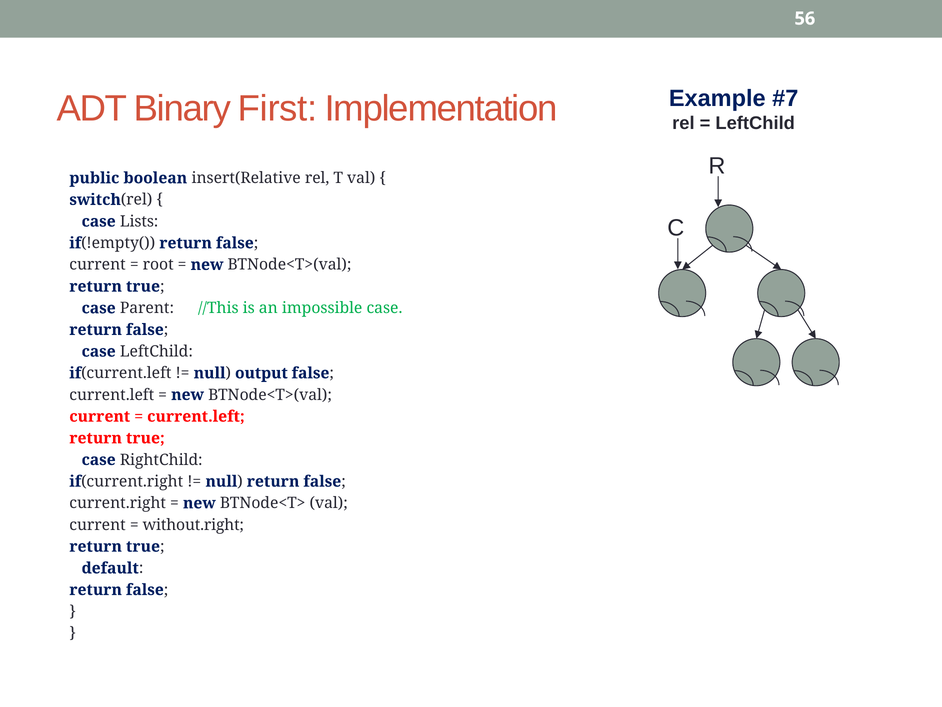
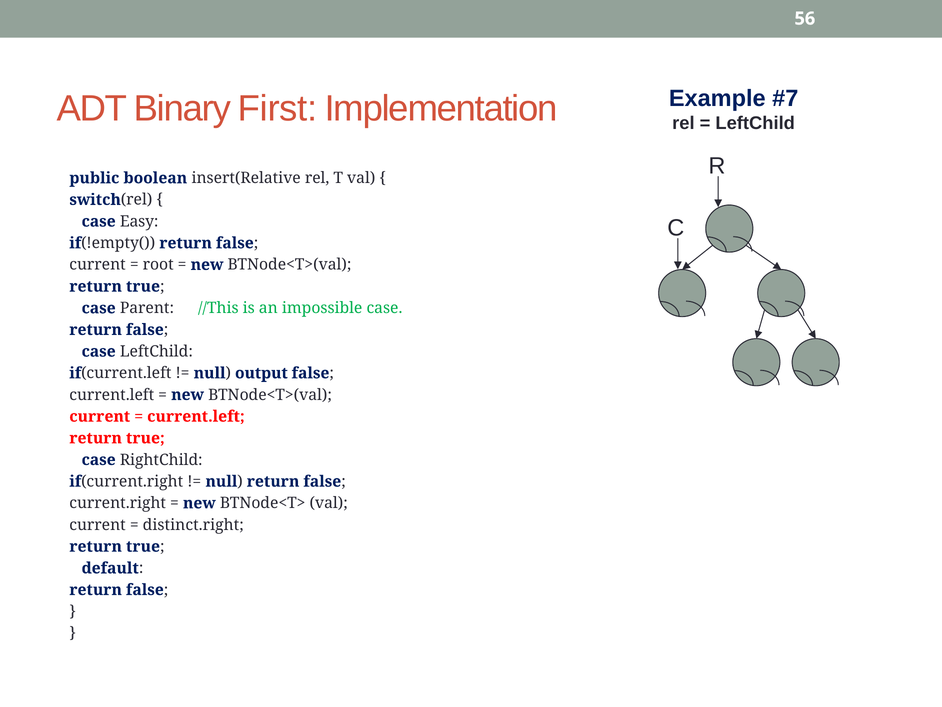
Lists: Lists -> Easy (139, 221)
without.right: without.right -> distinct.right (193, 524)
